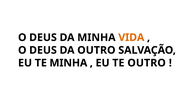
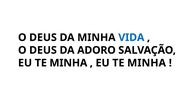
VIDA colour: orange -> blue (131, 38)
DA OUTRO: OUTRO -> ADORO (96, 50)
OUTRO: OUTRO -> MINHA (147, 63)
